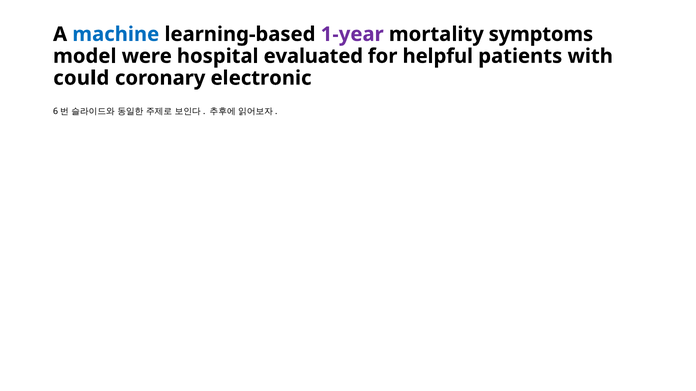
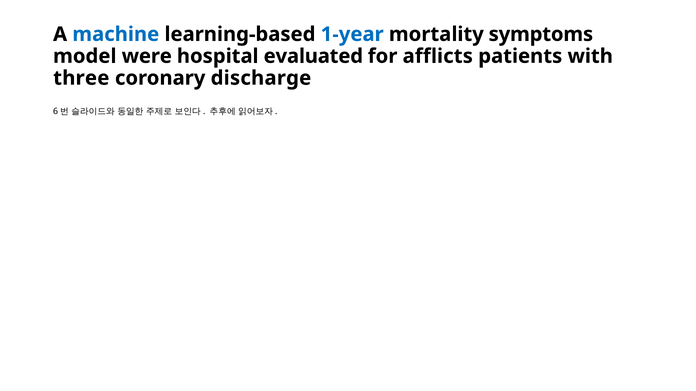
1-year colour: purple -> blue (352, 34)
helpful: helpful -> afflicts (438, 56)
could: could -> three (81, 78)
electronic: electronic -> discharge (261, 78)
